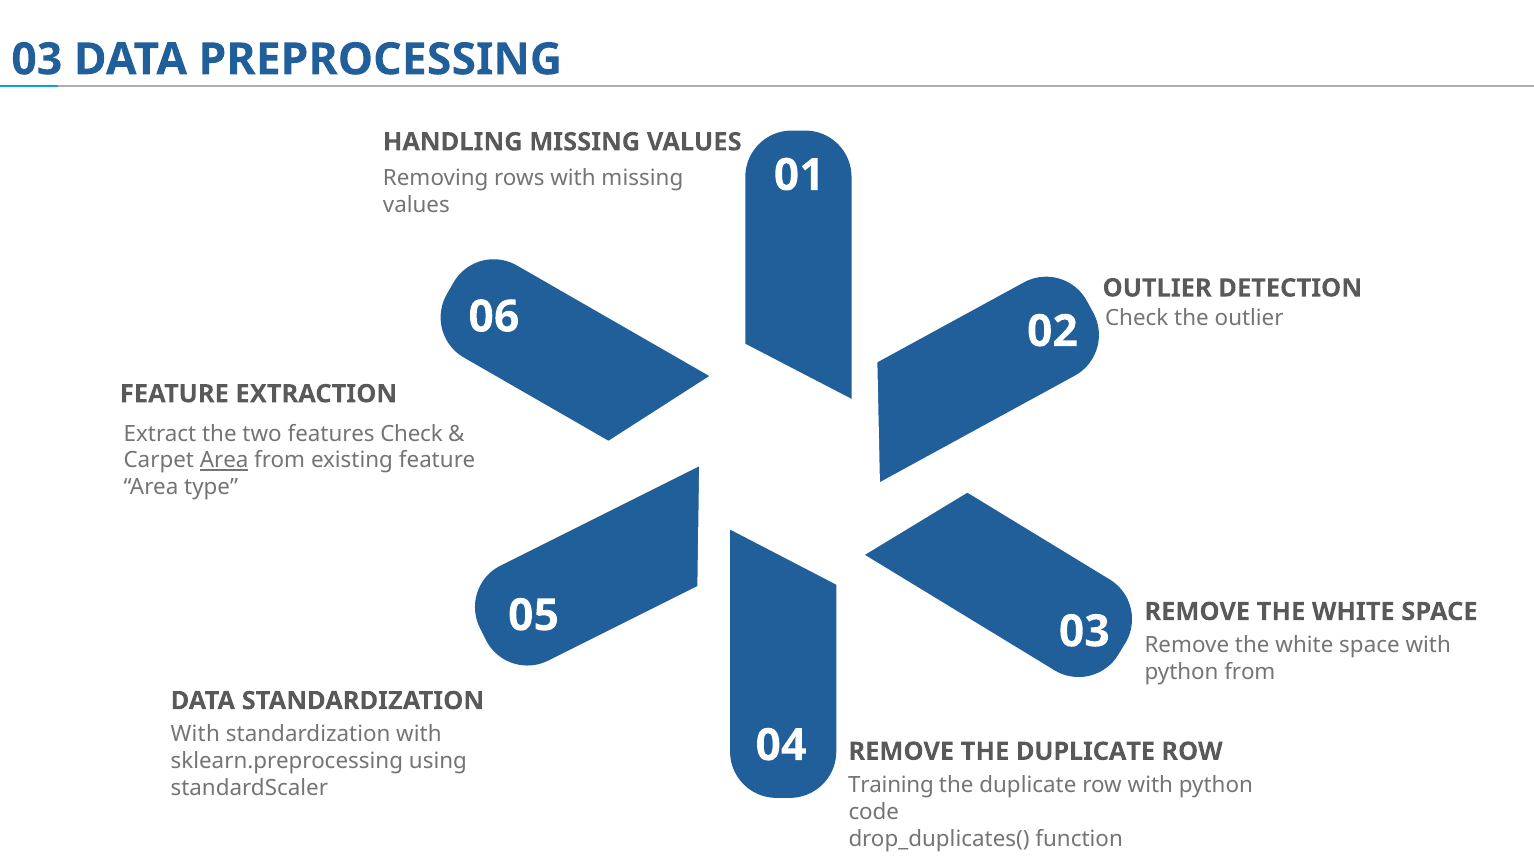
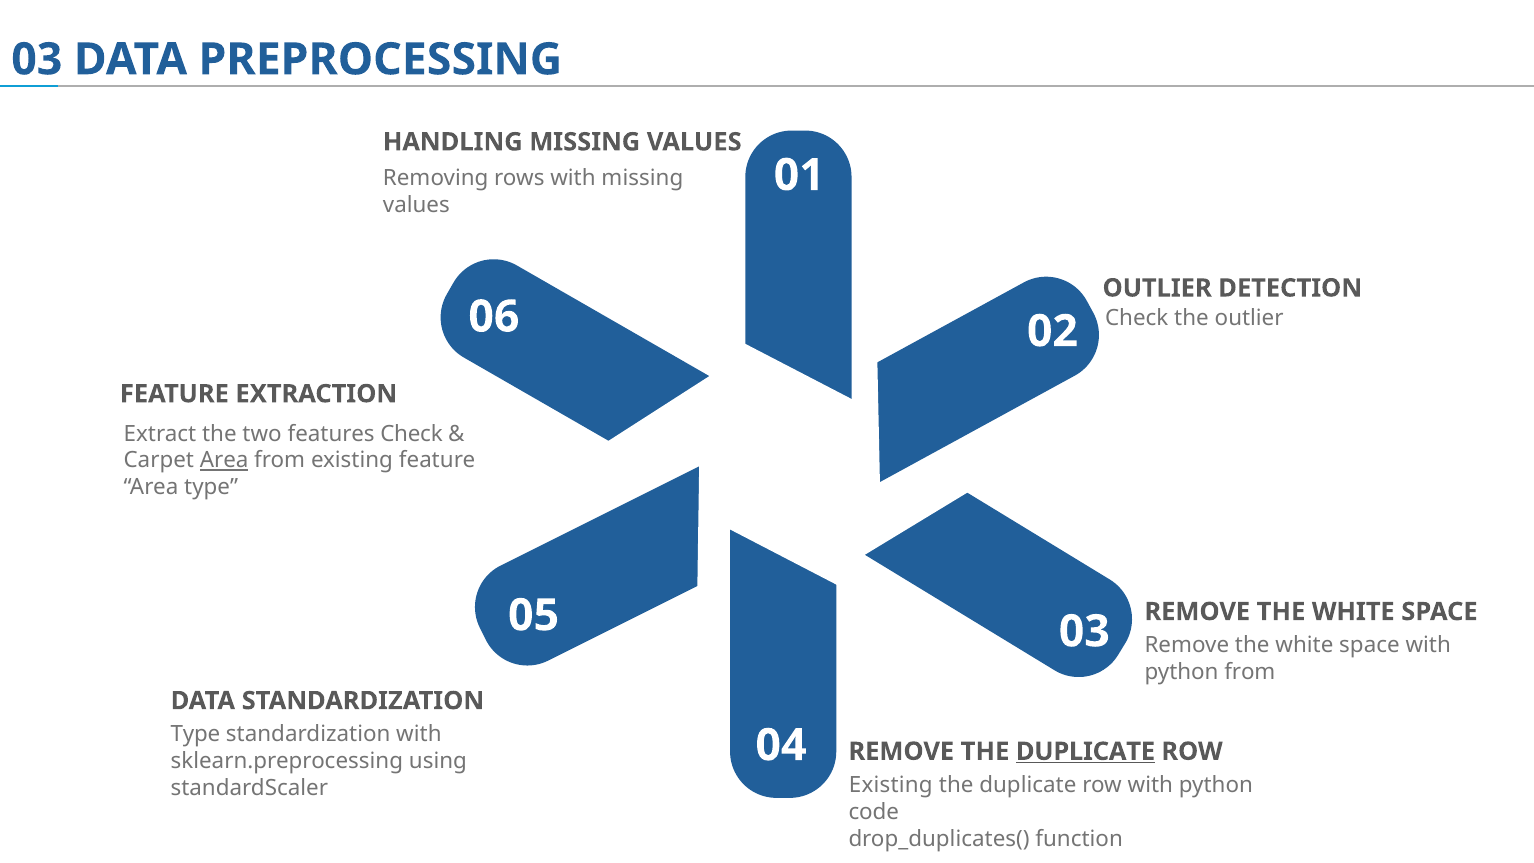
With: With -> Type (195, 734)
DUPLICATE underline: none -> present (1085, 751)
Training: Training -> Existing (891, 785)
